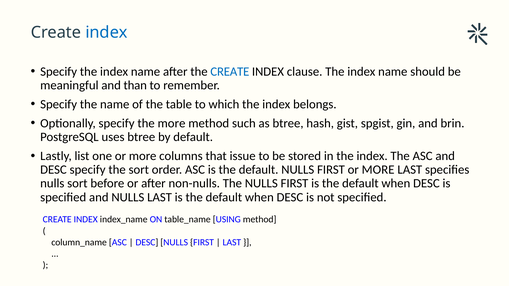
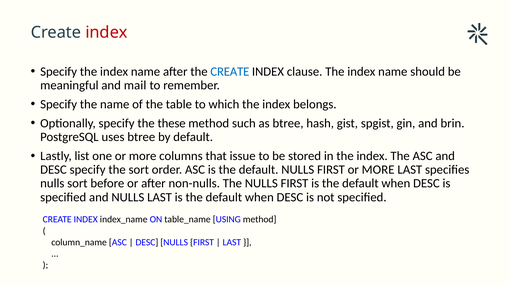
index colour: blue -> red (106, 32)
than: than -> mail (135, 85)
the more: more -> these (172, 123)
